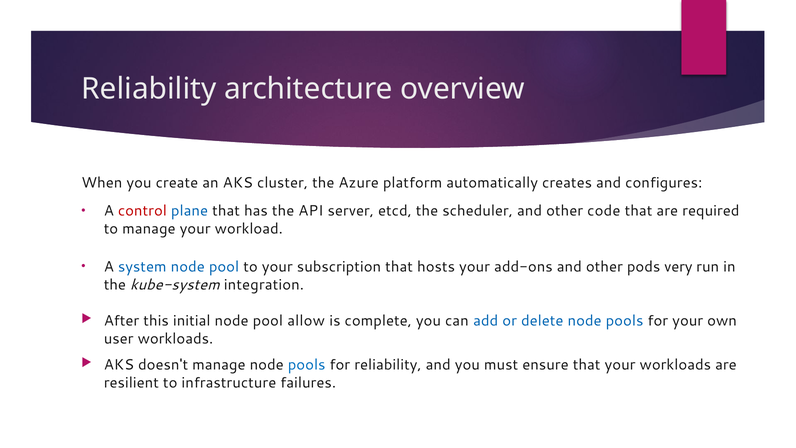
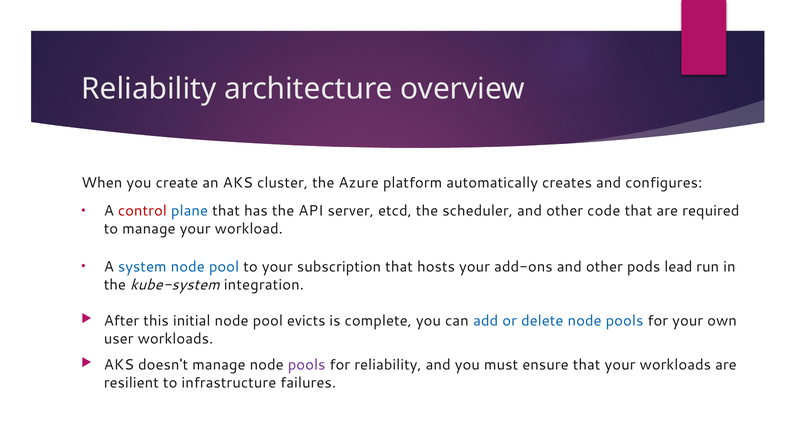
very: very -> lead (678, 267)
allow: allow -> evicts (306, 321)
pools colour: blue -> purple (307, 365)
